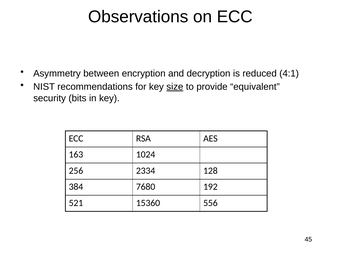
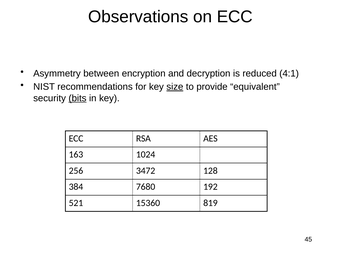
bits underline: none -> present (77, 98)
2334: 2334 -> 3472 (146, 171)
556: 556 -> 819 (210, 203)
